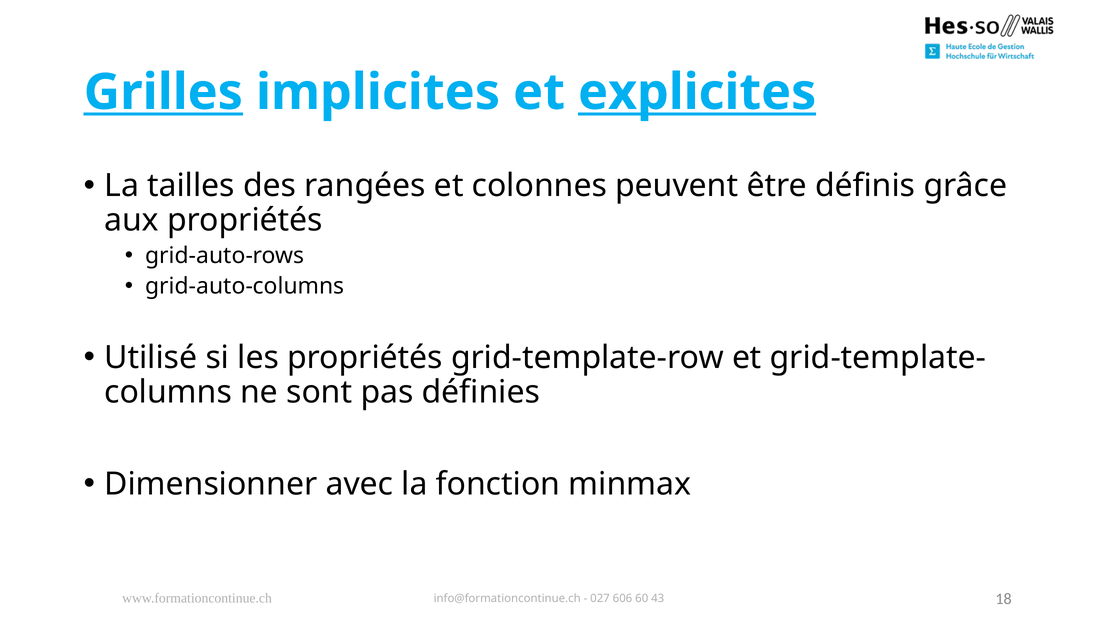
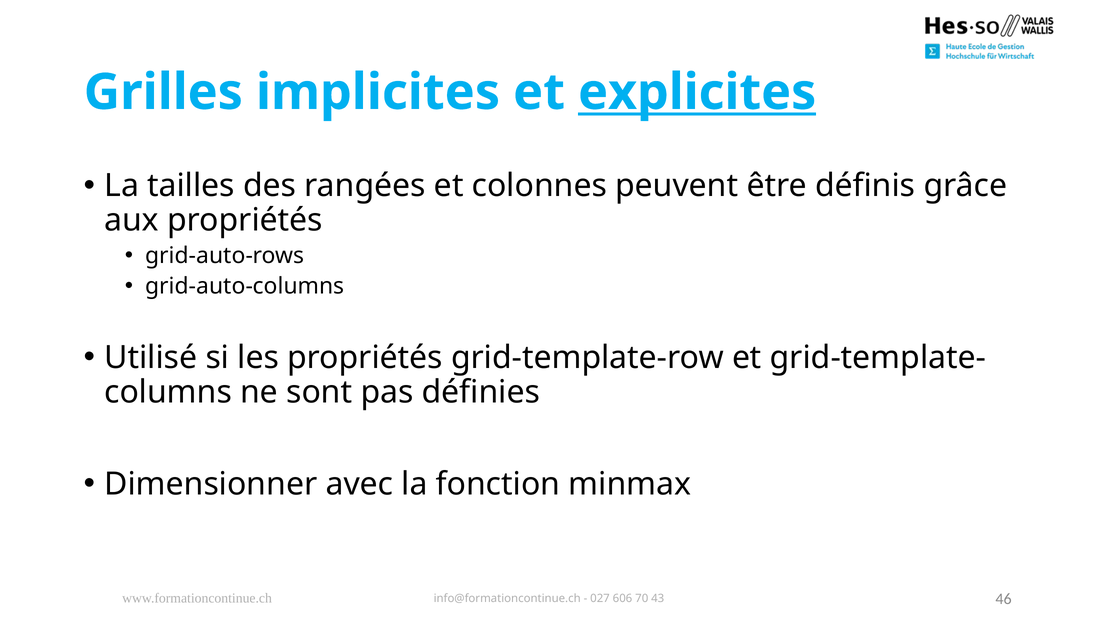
Grilles underline: present -> none (163, 92)
60: 60 -> 70 (642, 598)
18: 18 -> 46 (1004, 599)
